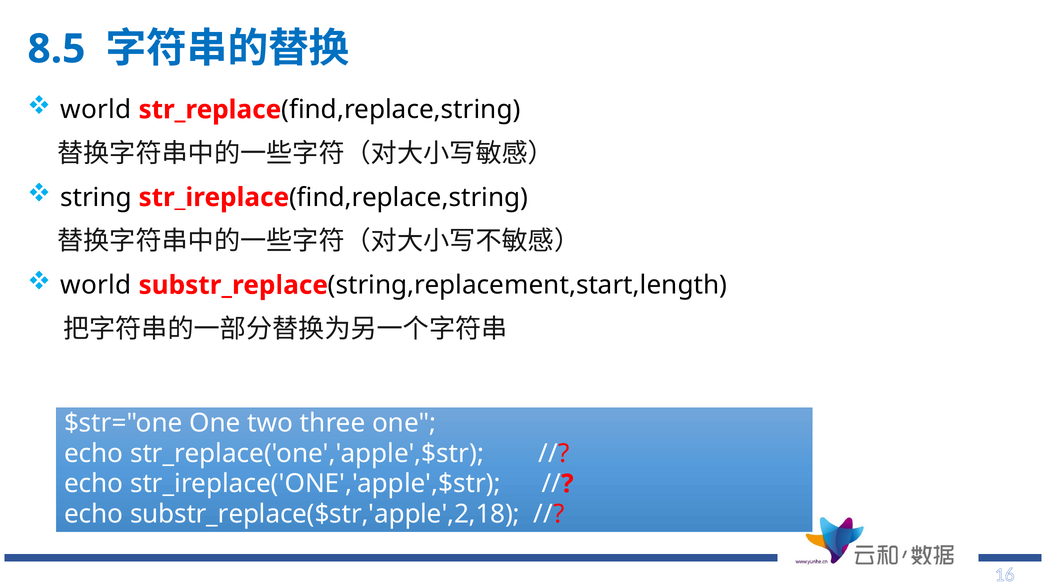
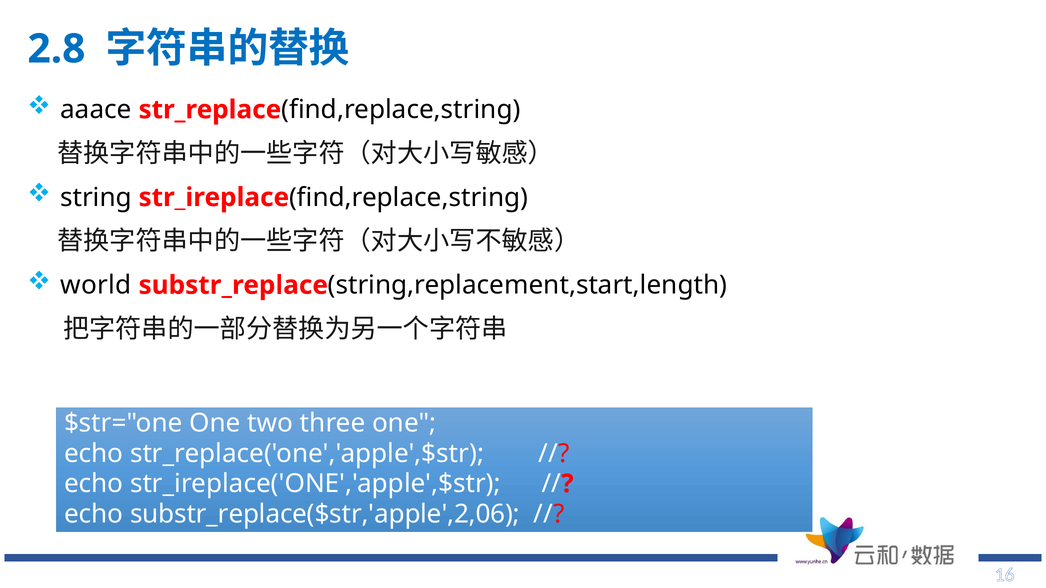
8.5: 8.5 -> 2.8 (56, 49)
world: world -> aaace (96, 110)
substr_replace($str,'apple',2,18: substr_replace($str,'apple',2,18 -> substr_replace($str,'apple',2,06 (325, 514)
